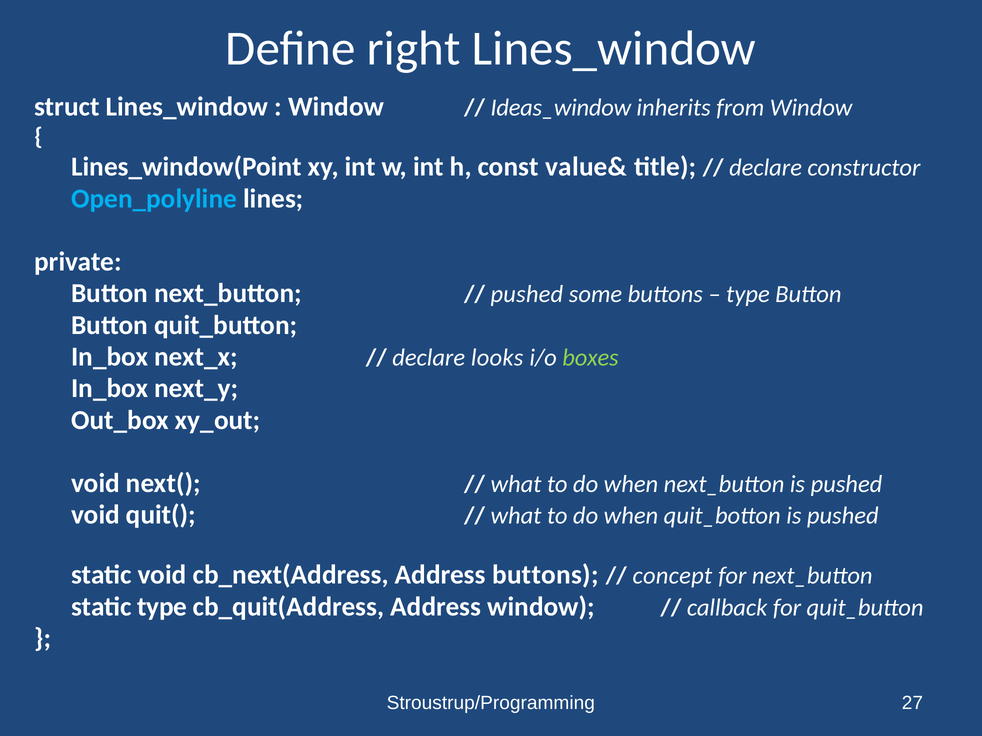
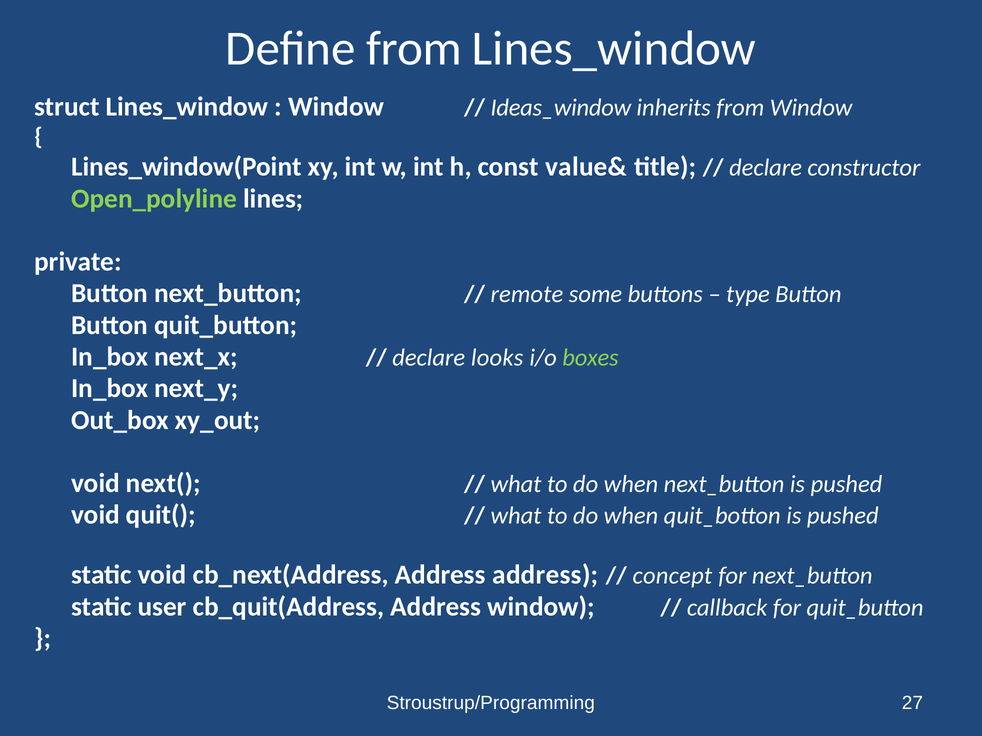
Define right: right -> from (414, 48)
Open_polyline colour: light blue -> light green (154, 199)
pushed: pushed -> remote (527, 295)
Address buttons: buttons -> address (545, 575)
static type: type -> user (162, 607)
